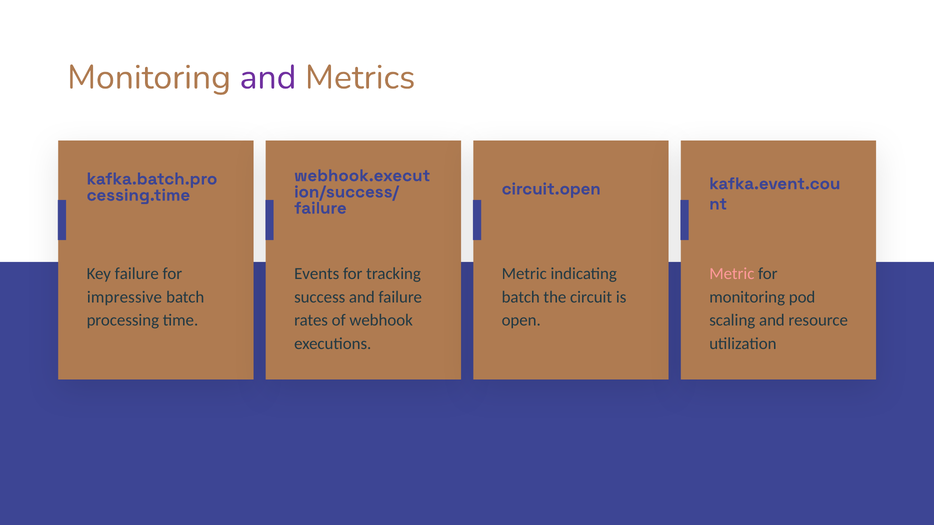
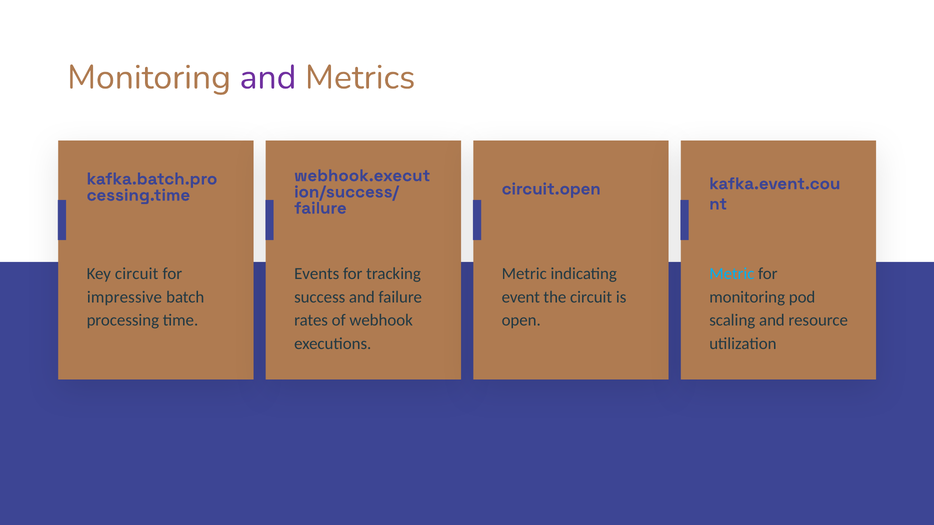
Key failure: failure -> circuit (137, 274)
Metric colour: pink -> light blue (732, 274)
batch: batch -> event (521, 297)
